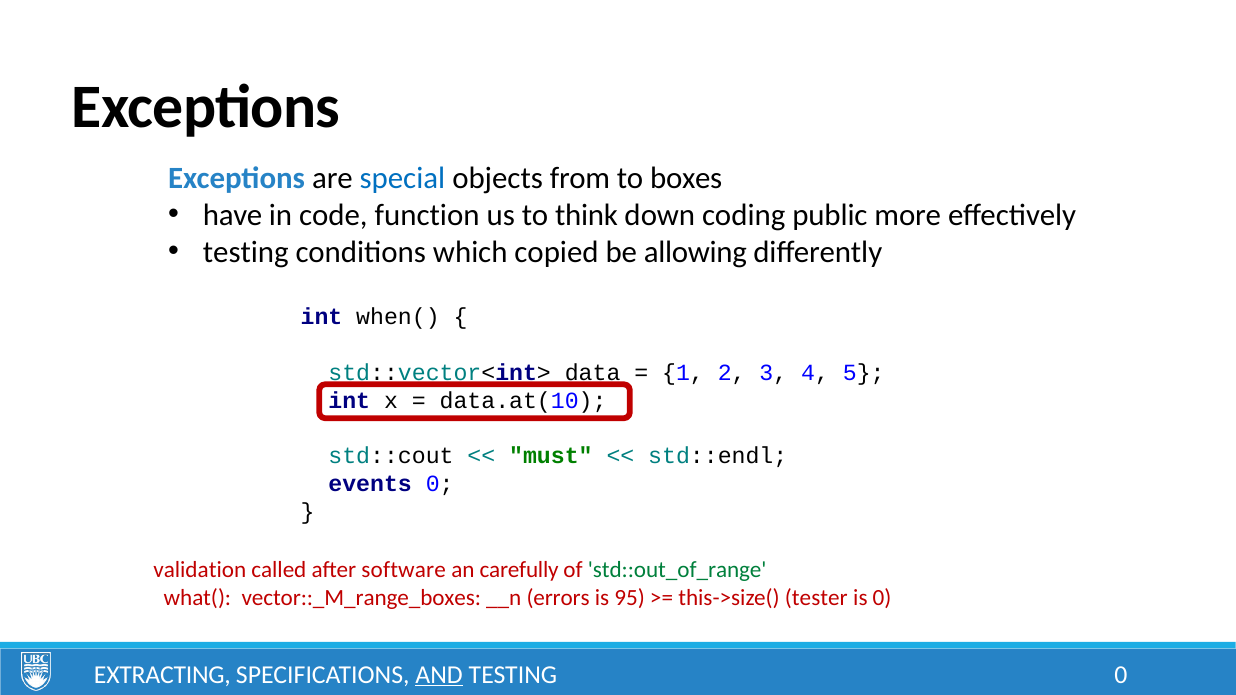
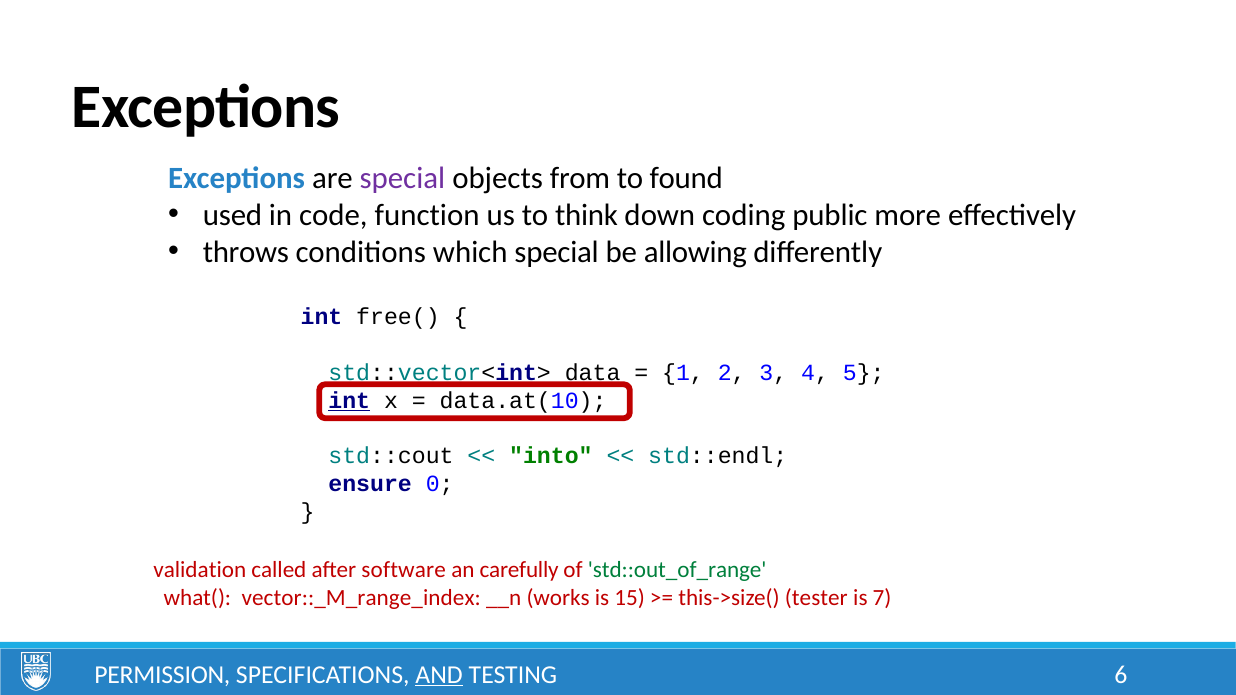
special colour: blue -> purple (402, 178)
boxes: boxes -> found (686, 178)
have: have -> used (233, 215)
testing: testing -> throws (246, 252)
which copied: copied -> special (557, 252)
when(: when( -> free( (398, 317)
int underline: none -> present (349, 401)
must: must -> into (551, 456)
events: events -> ensure (370, 484)
vector::_M_range_boxes: vector::_M_range_boxes -> vector::_M_range_index (361, 598)
errors: errors -> works (558, 598)
95: 95 -> 15 (630, 598)
is 0: 0 -> 7 (882, 598)
EXTRACTING: EXTRACTING -> PERMISSION (162, 675)
TESTING 0: 0 -> 6 (1121, 675)
